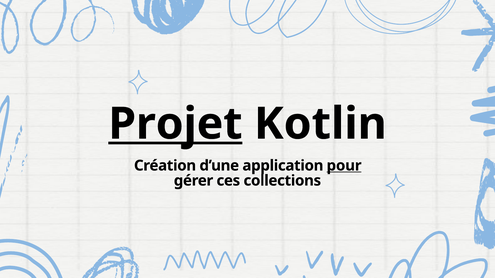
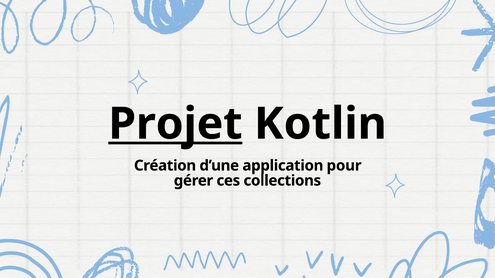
pour underline: present -> none (344, 166)
